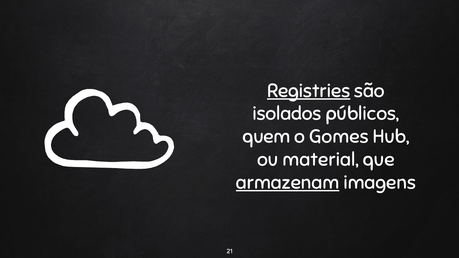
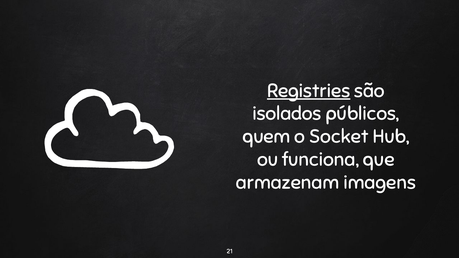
Gomes: Gomes -> Socket (339, 137)
material: material -> funciona (321, 160)
armazenam underline: present -> none (288, 183)
